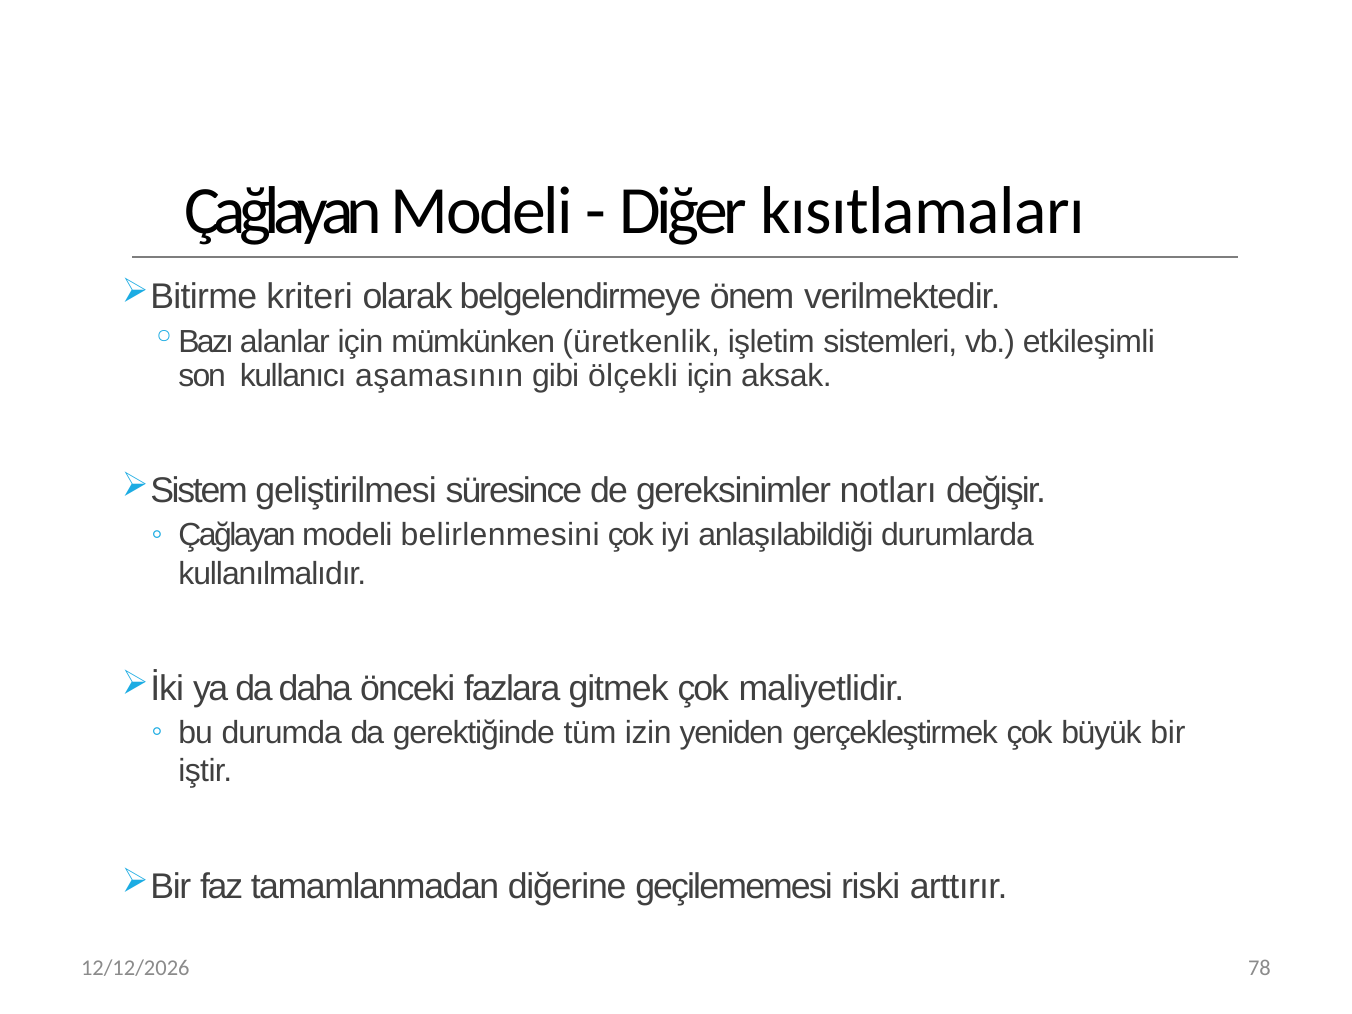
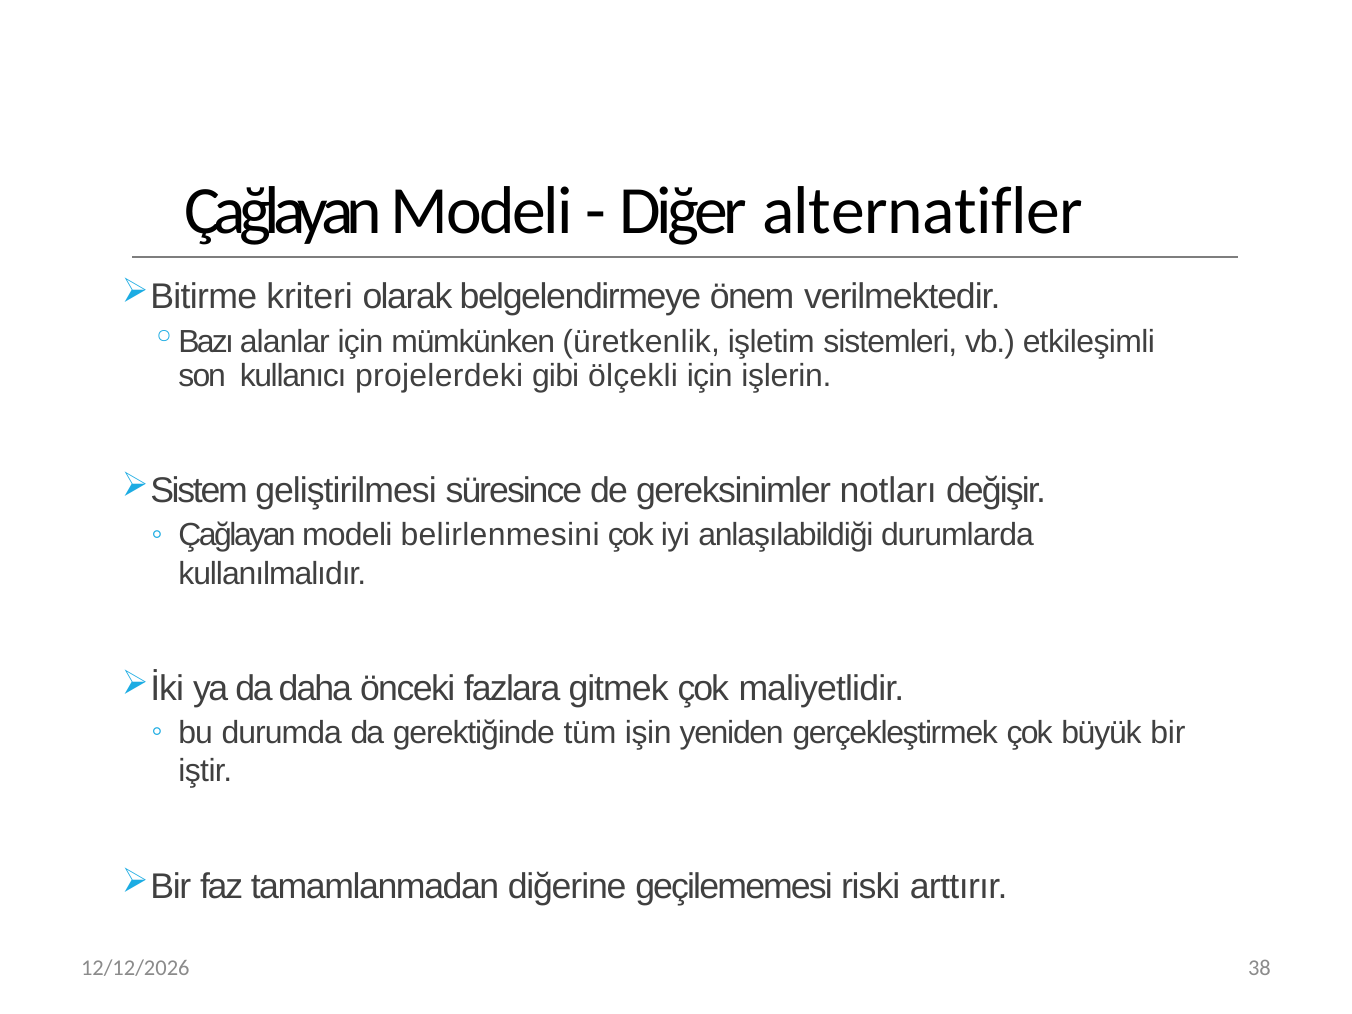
kısıtlamaları: kısıtlamaları -> alternatifler (923, 212)
aşamasının: aşamasının -> projelerdeki (439, 376)
aksak: aksak -> işlerin (786, 376)
izin: izin -> işin (648, 733)
78: 78 -> 38 (1259, 968)
